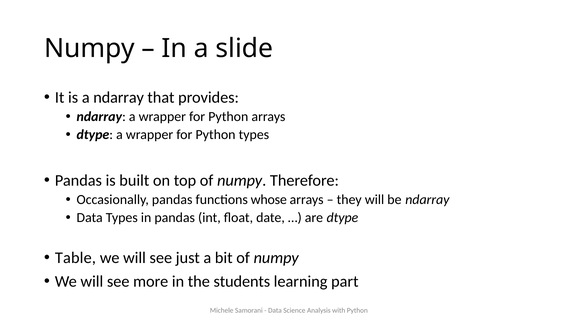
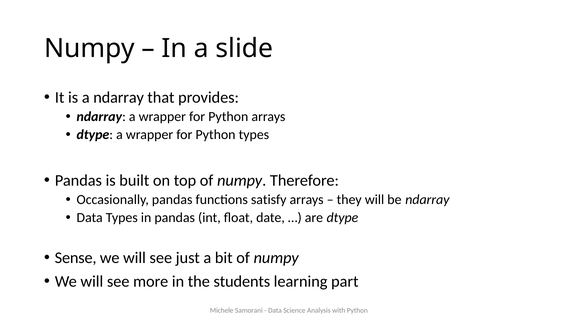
whose: whose -> satisfy (269, 200)
Table: Table -> Sense (76, 258)
